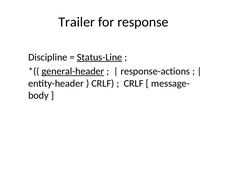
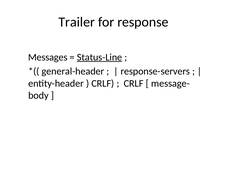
Discipline: Discipline -> Messages (48, 57)
general-header underline: present -> none (73, 71)
response-actions: response-actions -> response-servers (155, 71)
